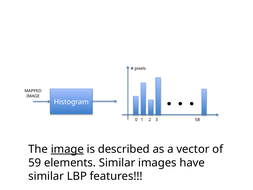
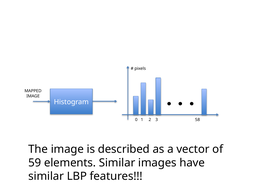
image underline: present -> none (67, 149)
